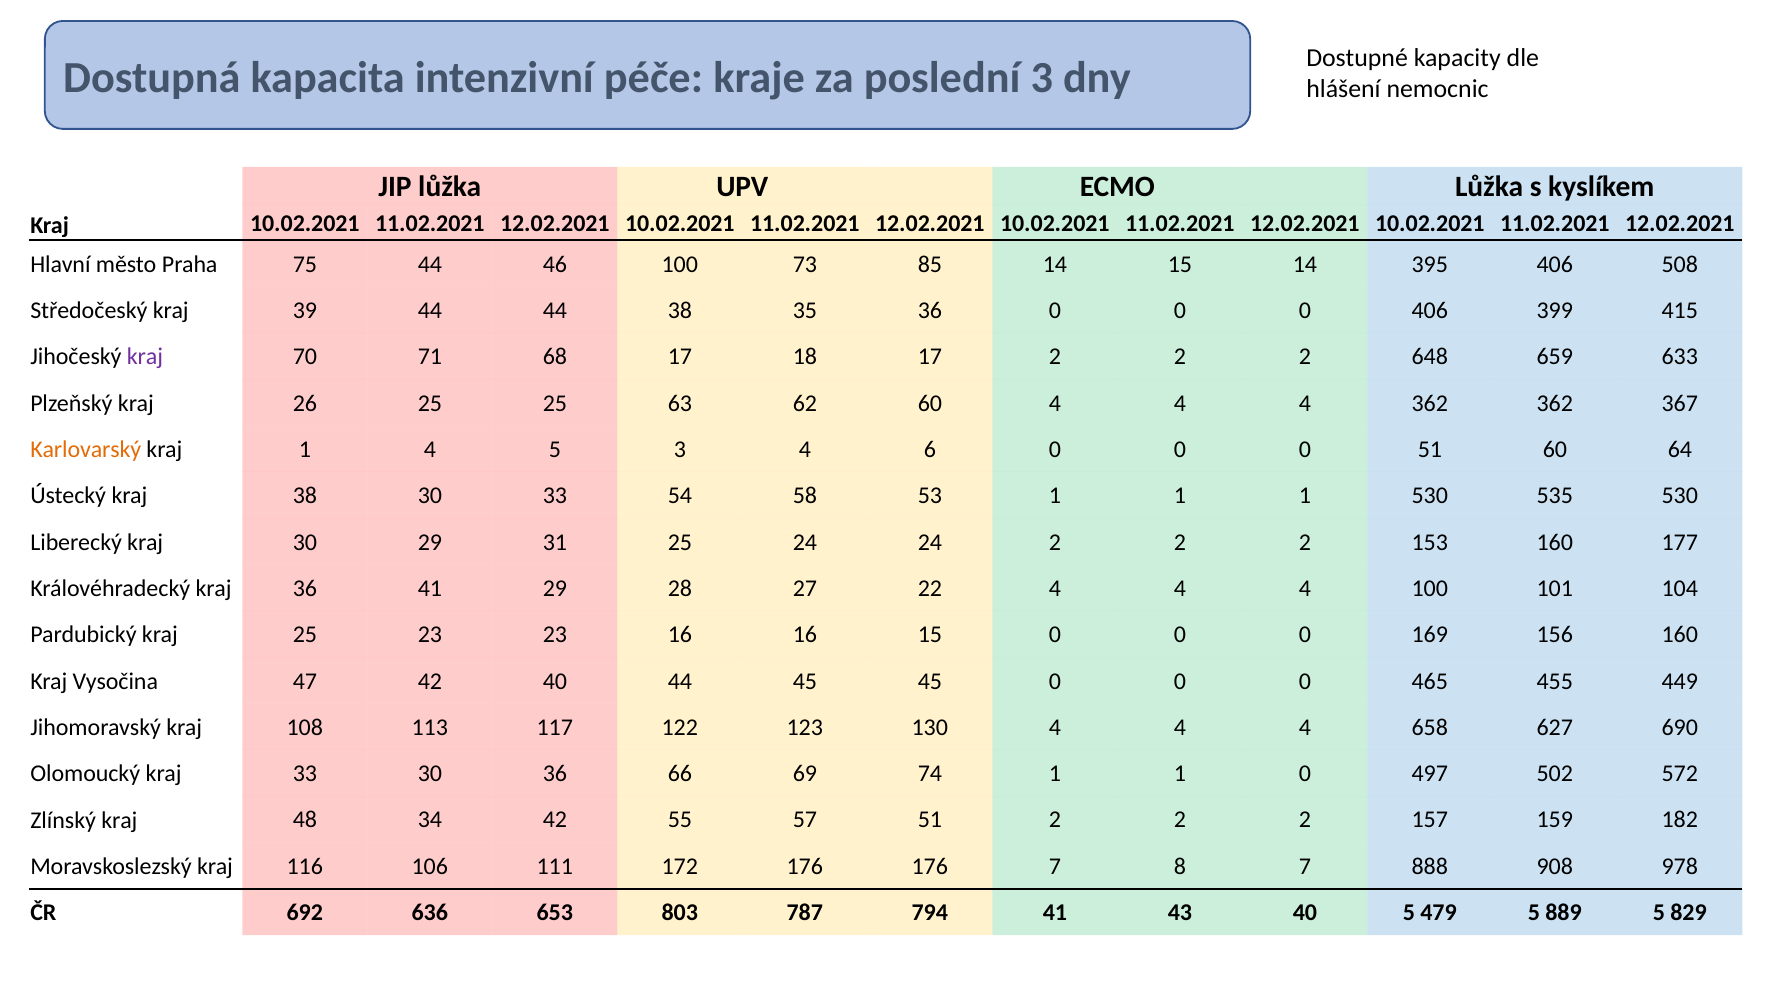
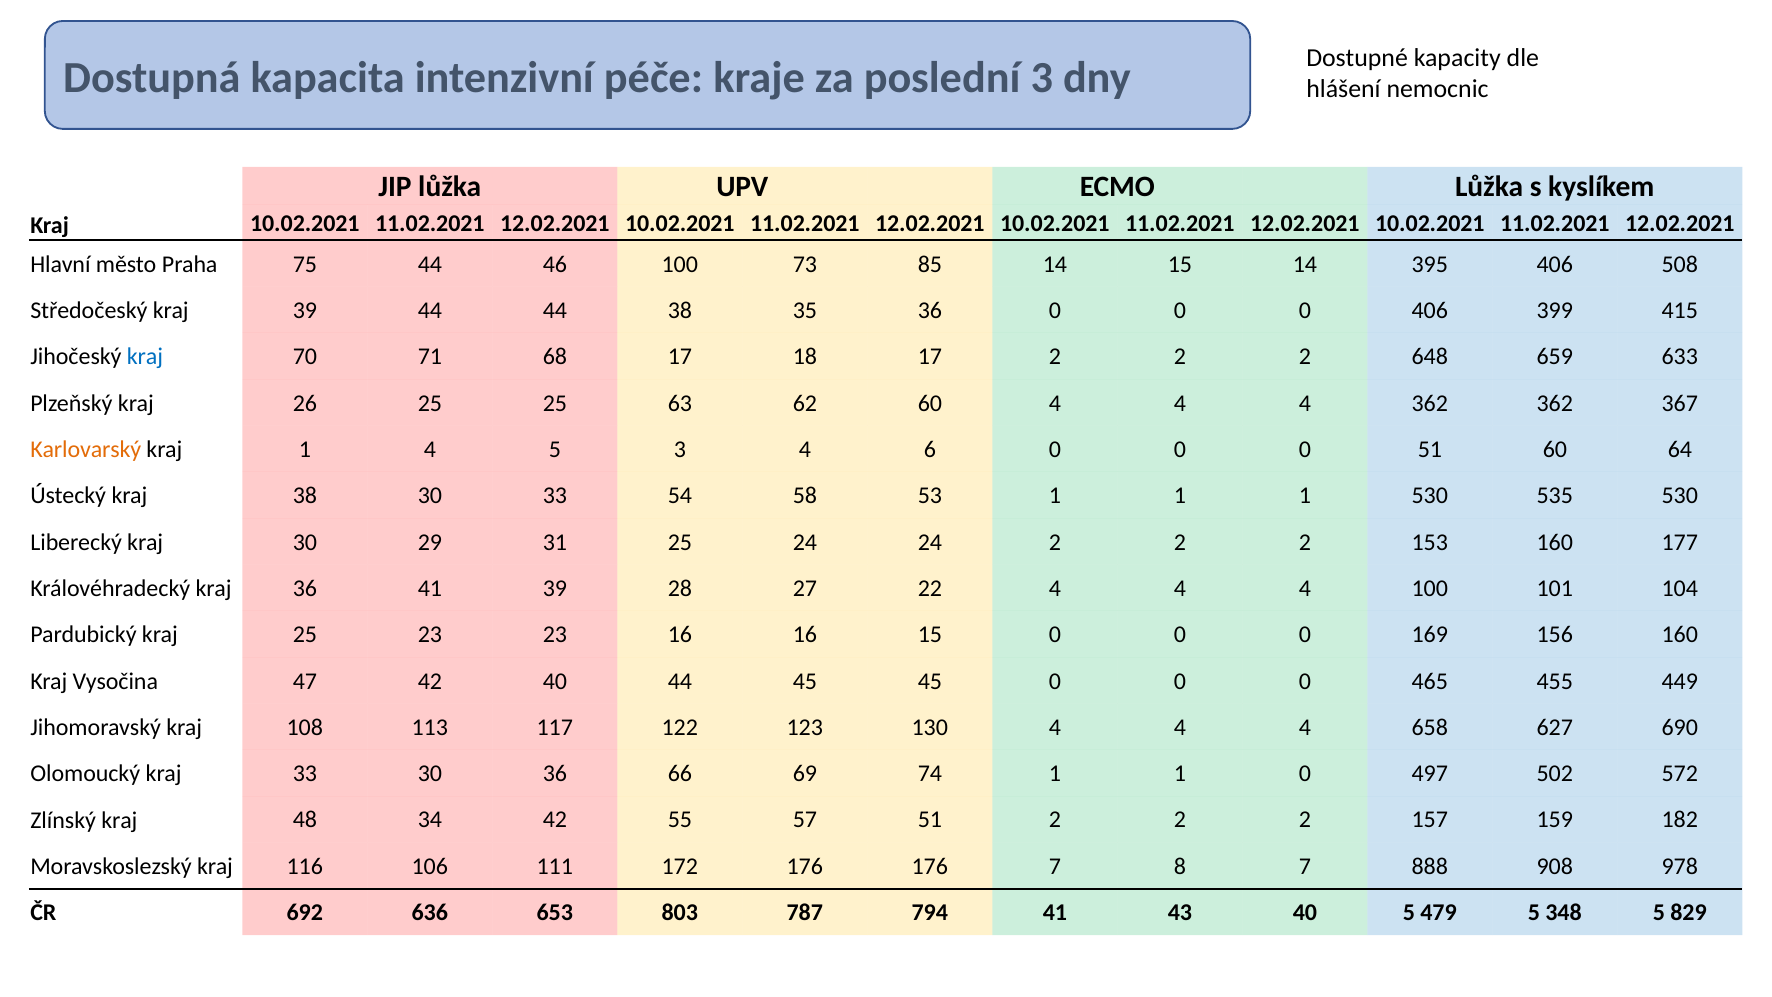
kraj colour: purple -> blue (145, 357)
41 29: 29 -> 39 (555, 588)
889: 889 -> 348 (1564, 912)
